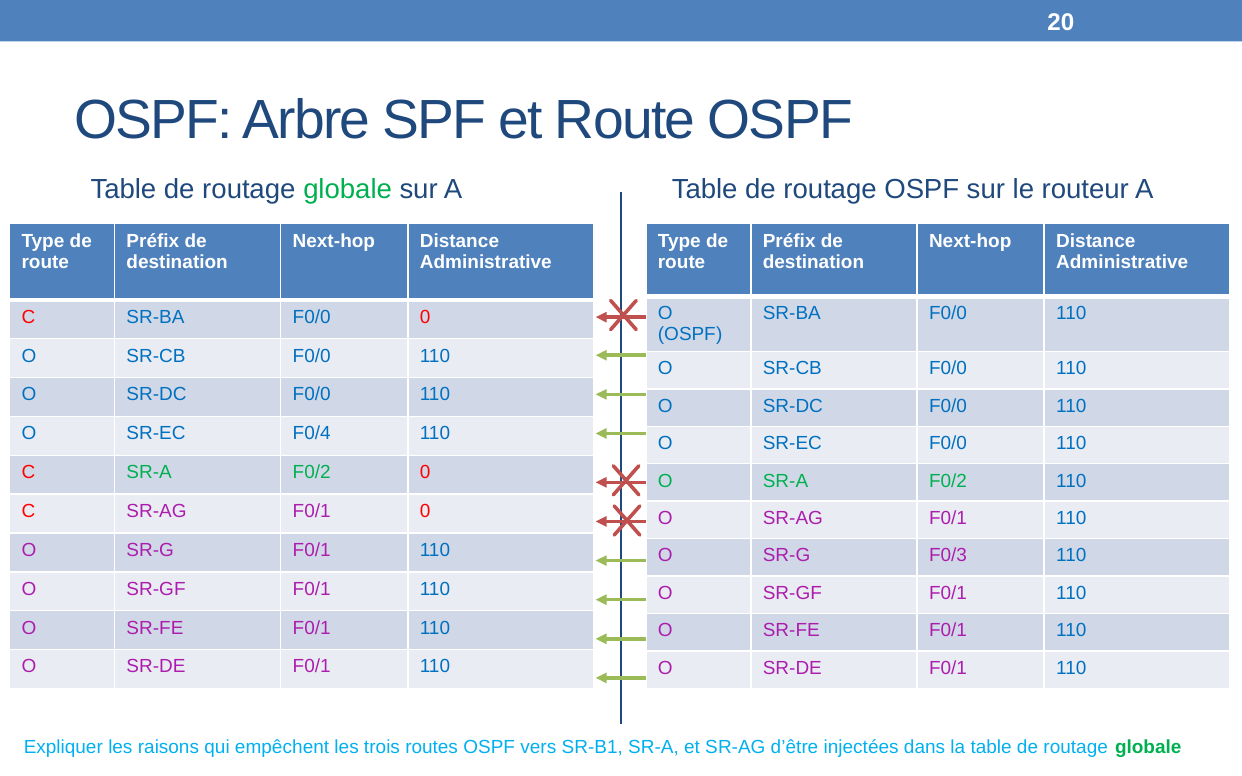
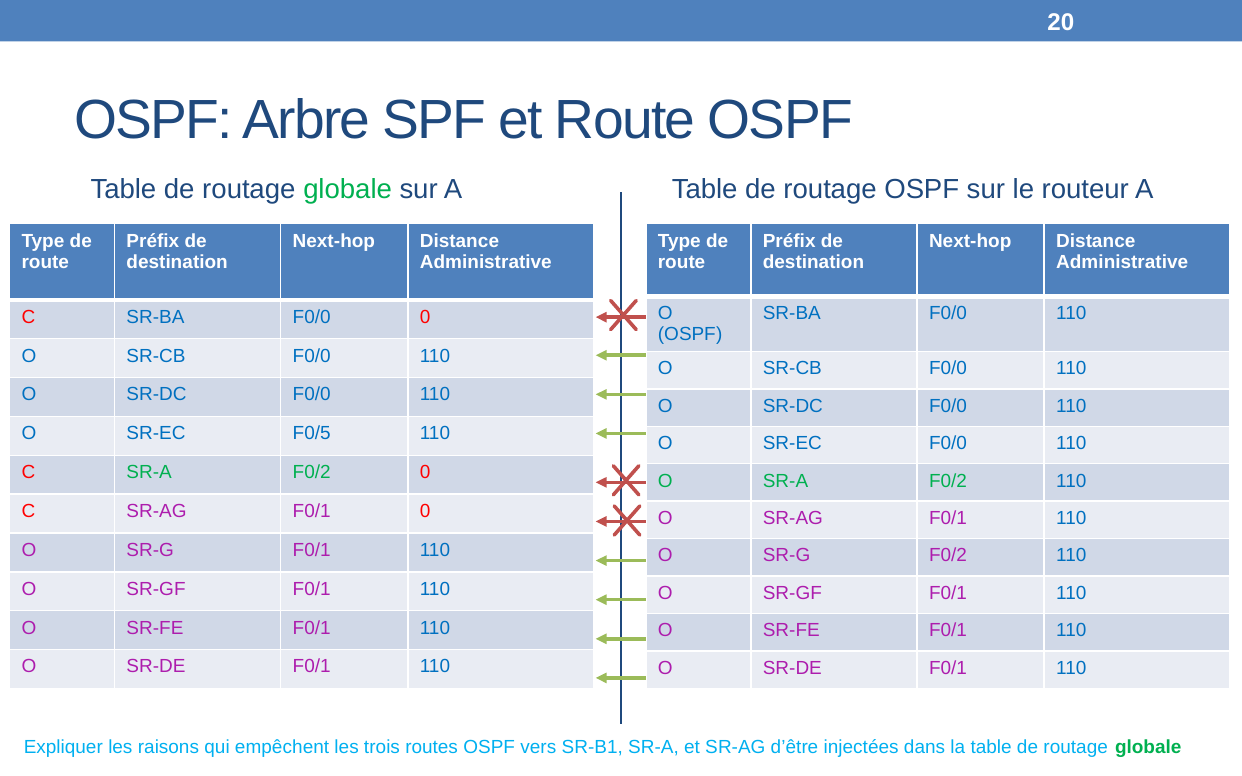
F0/4: F0/4 -> F0/5 (312, 434)
SR-G F0/3: F0/3 -> F0/2 (948, 556)
